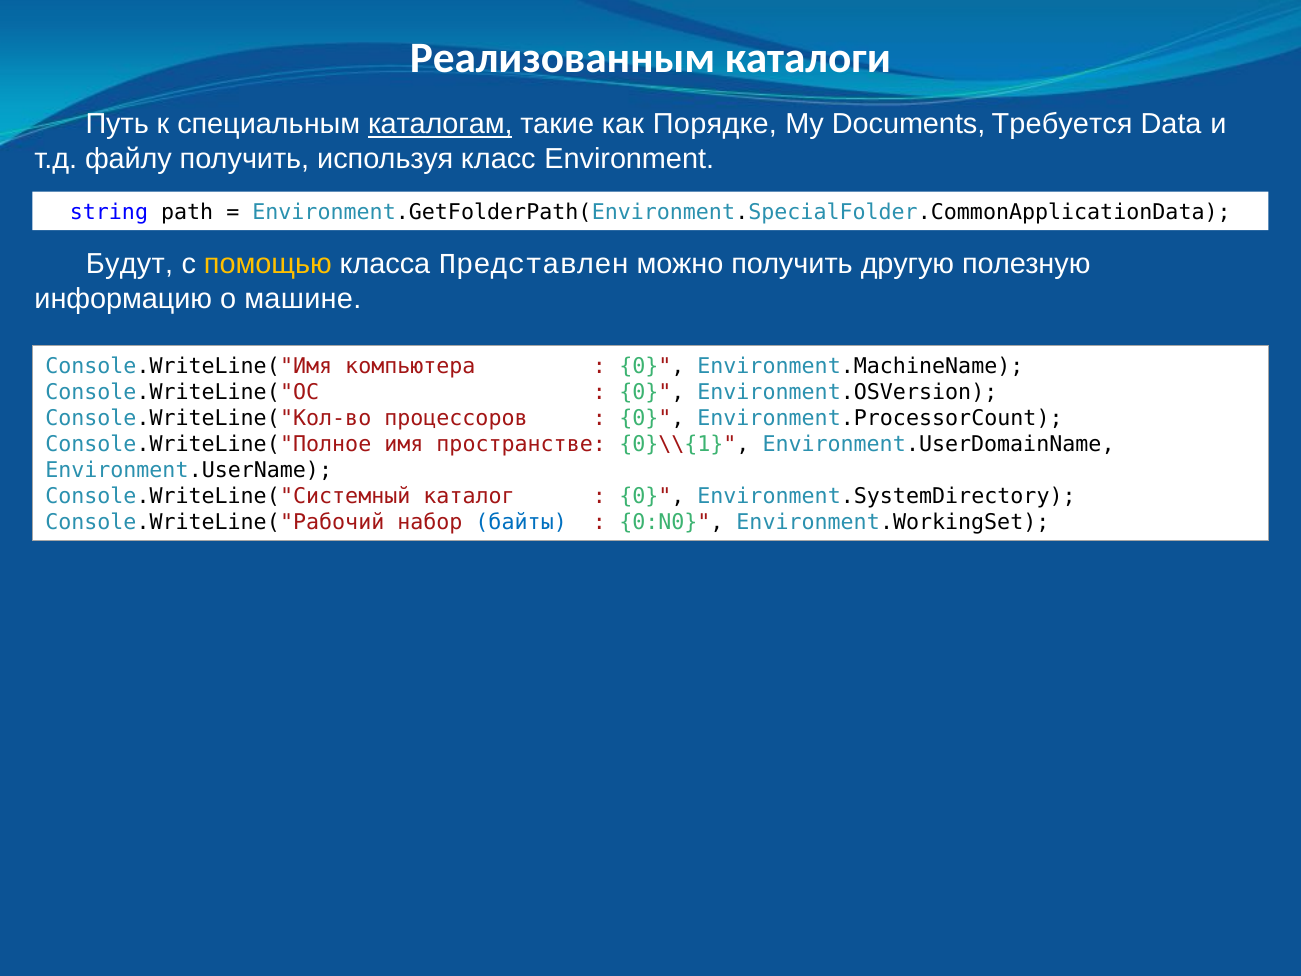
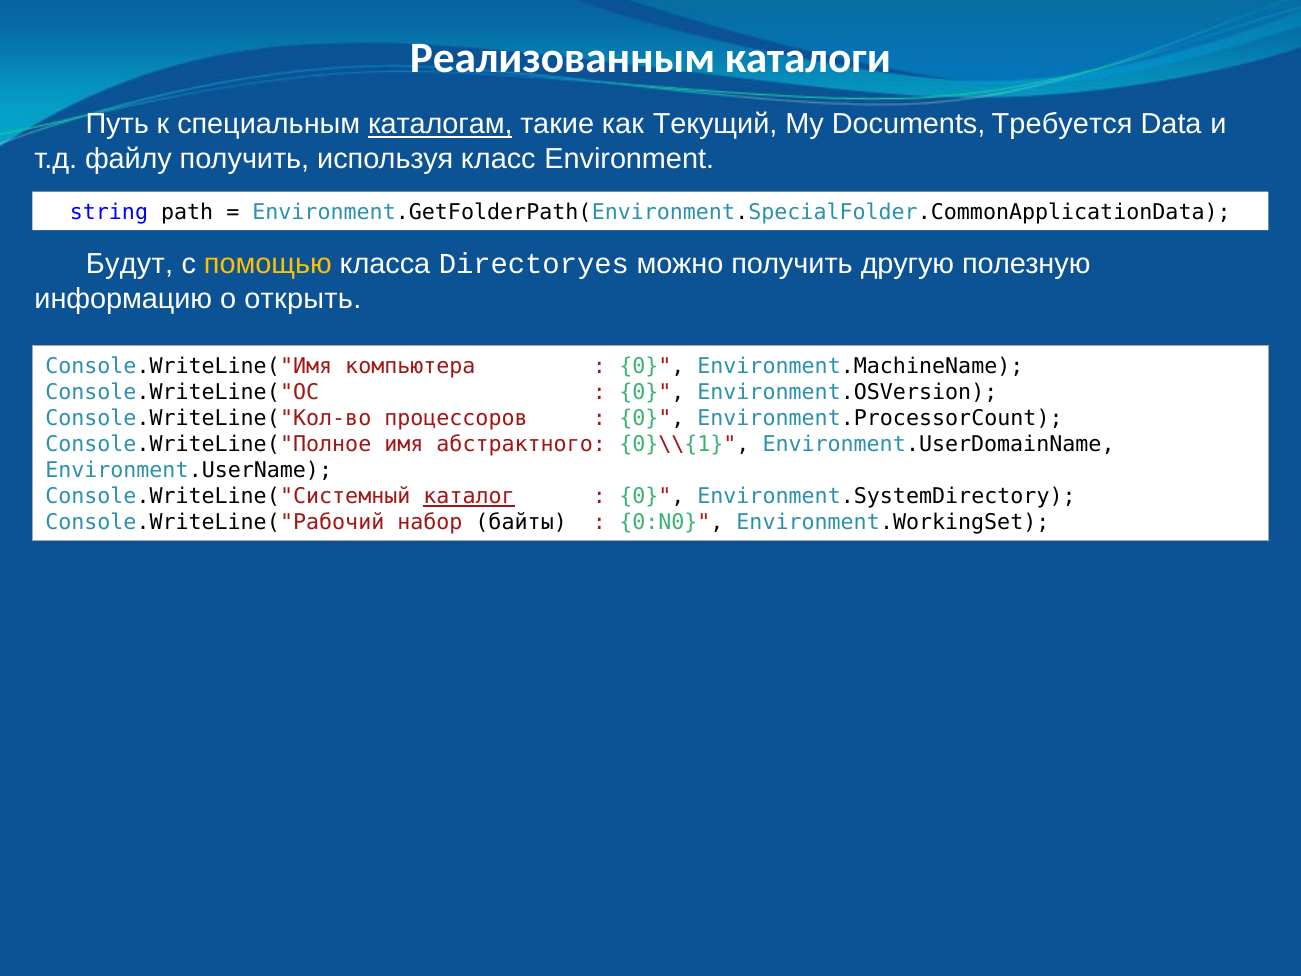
Порядке: Порядке -> Текущий (715, 124)
Представлен: Представлен -> Directoryes (534, 264)
машине: машине -> открыть (303, 299)
пространстве: пространстве -> абстрактного (521, 444)
каталог underline: none -> present (469, 497)
байты colour: blue -> black (521, 523)
